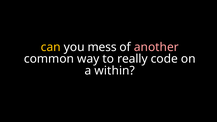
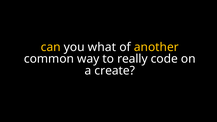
mess: mess -> what (102, 47)
another colour: pink -> yellow (156, 47)
within: within -> create (115, 71)
